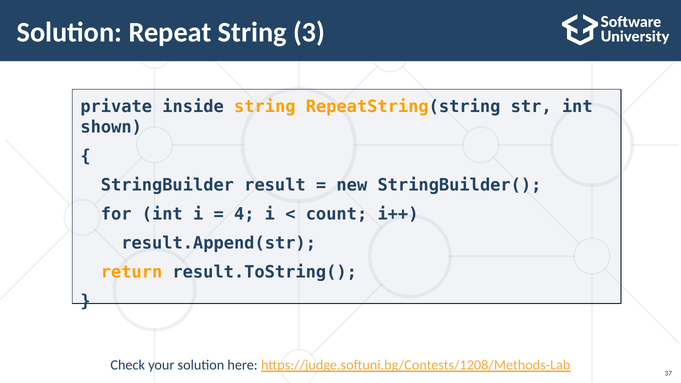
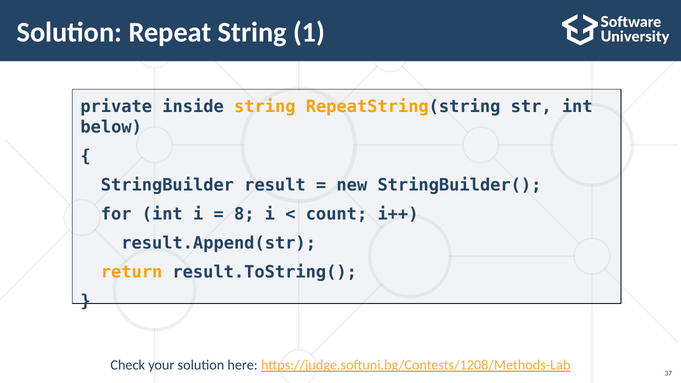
3: 3 -> 1 (309, 32)
shown: shown -> below (111, 127)
4: 4 -> 8 (244, 214)
